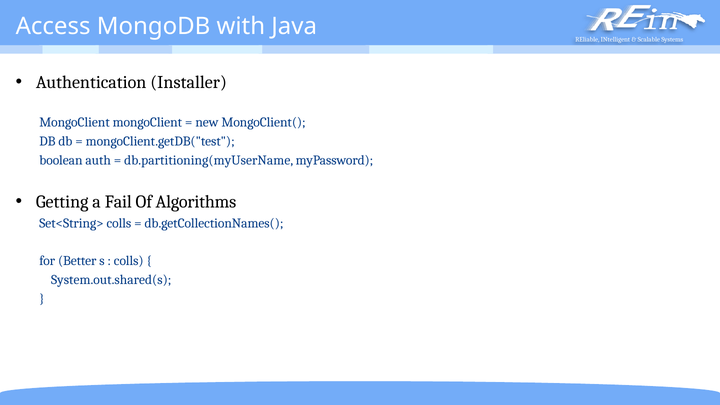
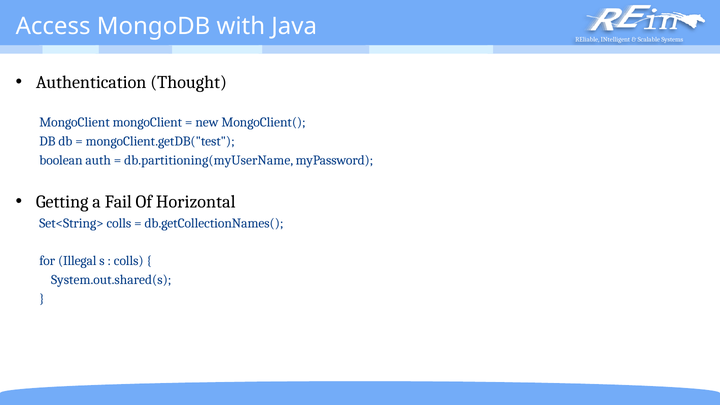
Installer: Installer -> Thought (189, 82)
Algorithms: Algorithms -> Horizontal (196, 202)
Better: Better -> Illegal (77, 261)
